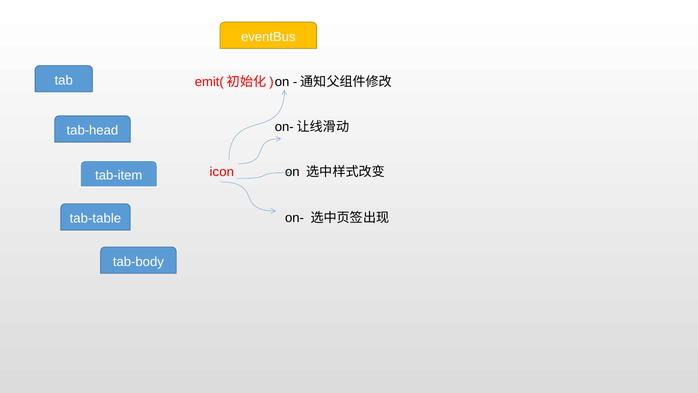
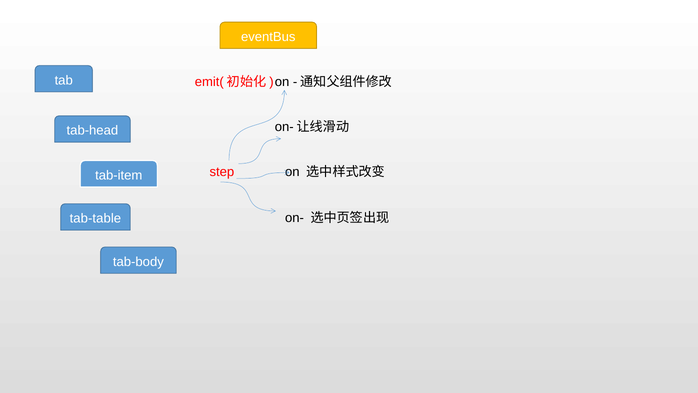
icon: icon -> step (222, 172)
